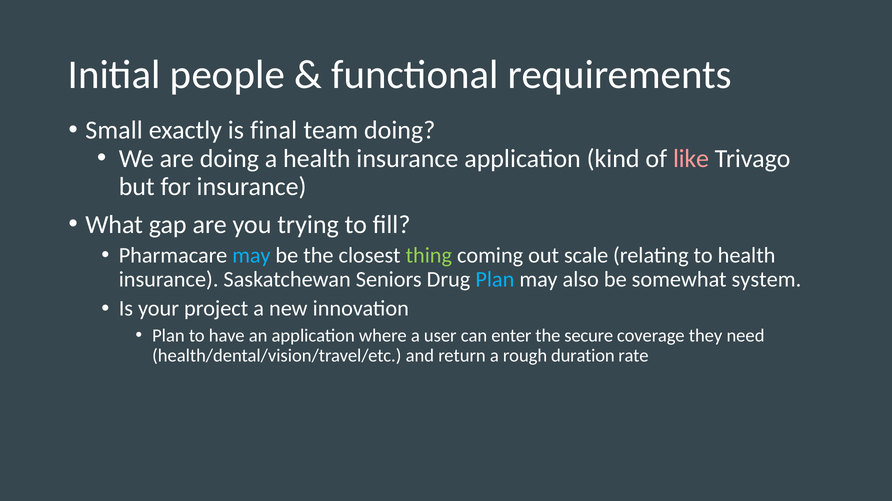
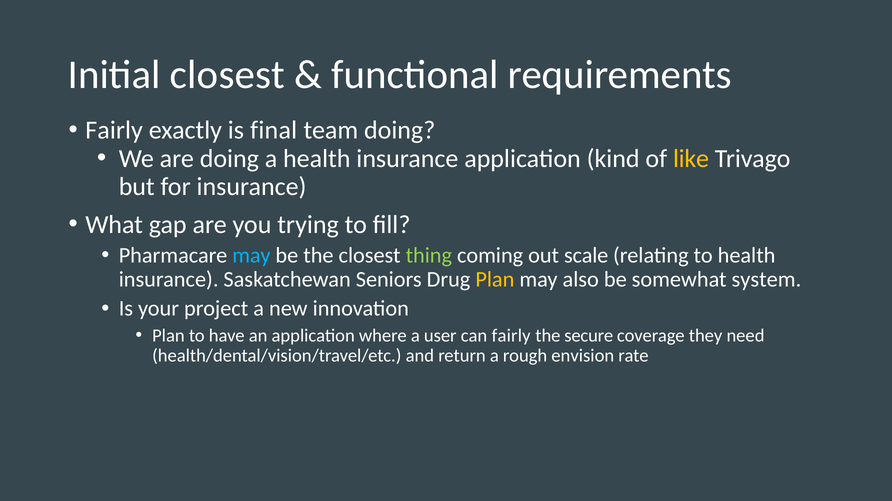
Initial people: people -> closest (227, 75)
Small: Small -> Fairly (114, 131)
like colour: pink -> yellow (691, 159)
Plan colour: light blue -> yellow (495, 280)
can enter: enter -> fairly (511, 336)
duration: duration -> envision (583, 356)
